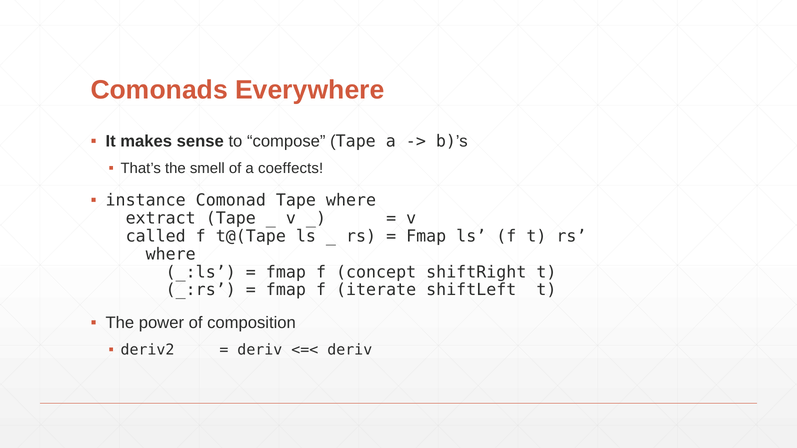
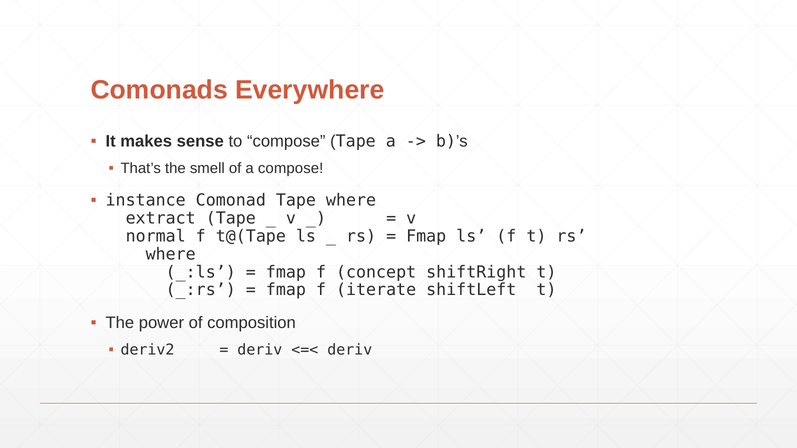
a coeffects: coeffects -> compose (291, 168)
called: called -> normal (156, 236)
